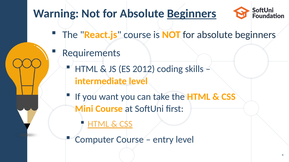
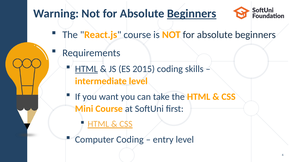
HTML underline: none -> present (86, 69)
2012: 2012 -> 2015 (144, 69)
Computer Course: Course -> Coding (130, 140)
